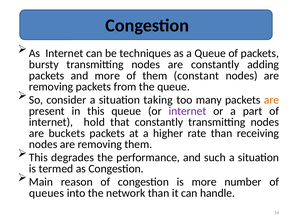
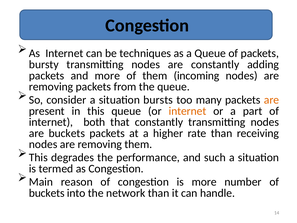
constant: constant -> incoming (197, 76)
taking: taking -> bursts (158, 100)
internet colour: purple -> orange (187, 111)
hold: hold -> both (94, 122)
queues: queues -> buckets (47, 193)
